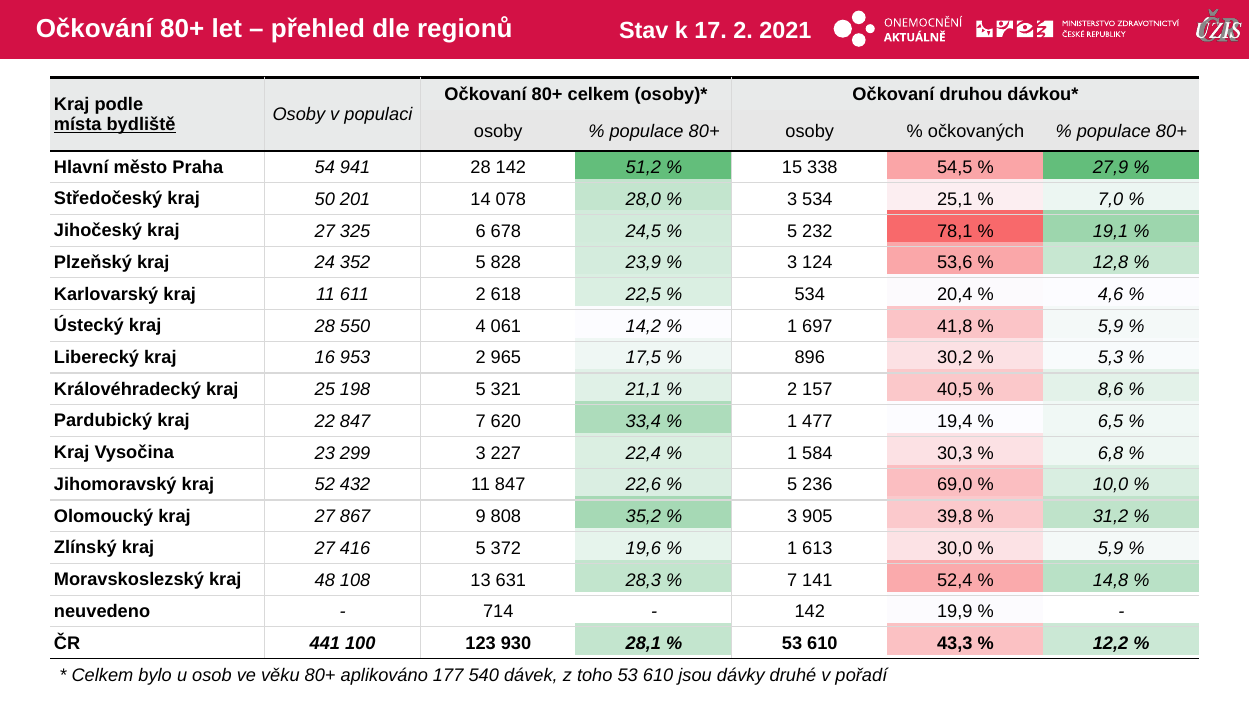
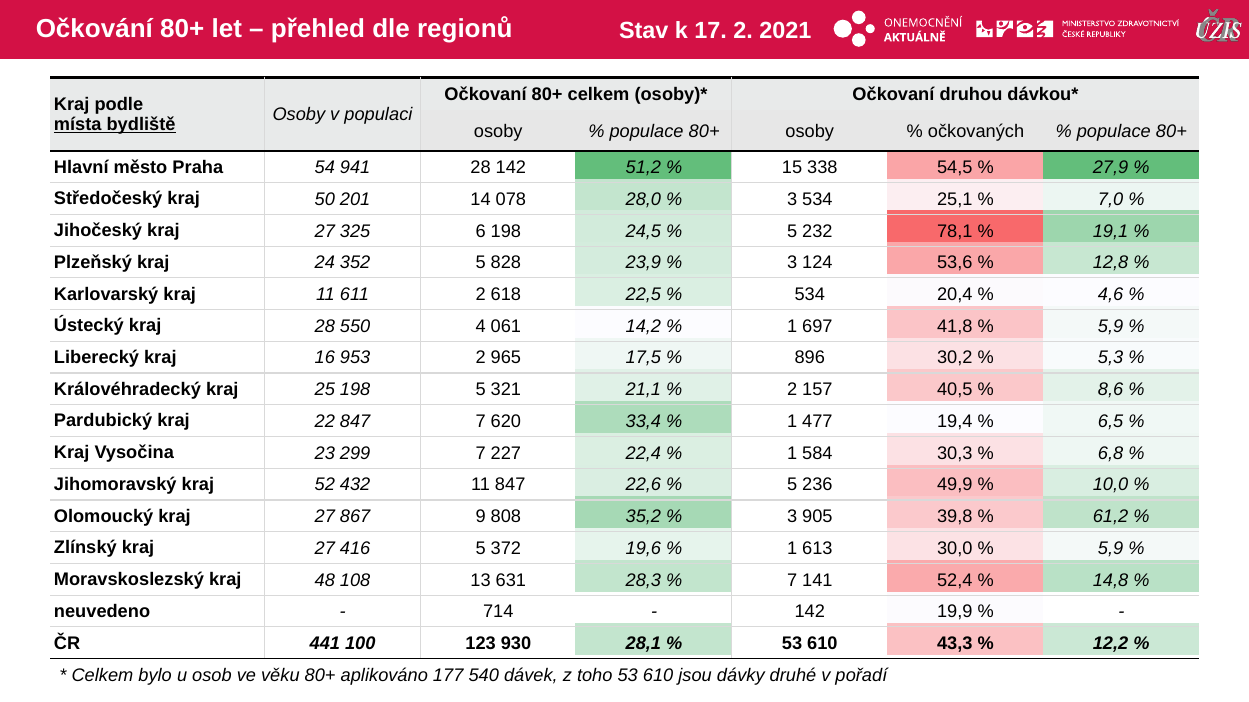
6 678: 678 -> 198 (506, 231)
299 3: 3 -> 7 (481, 454)
69,0: 69,0 -> 49,9 (955, 485)
31,2: 31,2 -> 61,2 (1111, 517)
